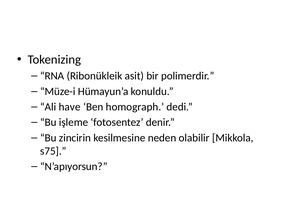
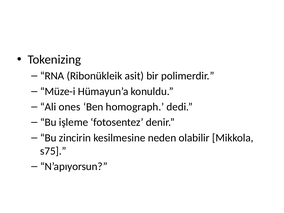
have: have -> ones (70, 107)
